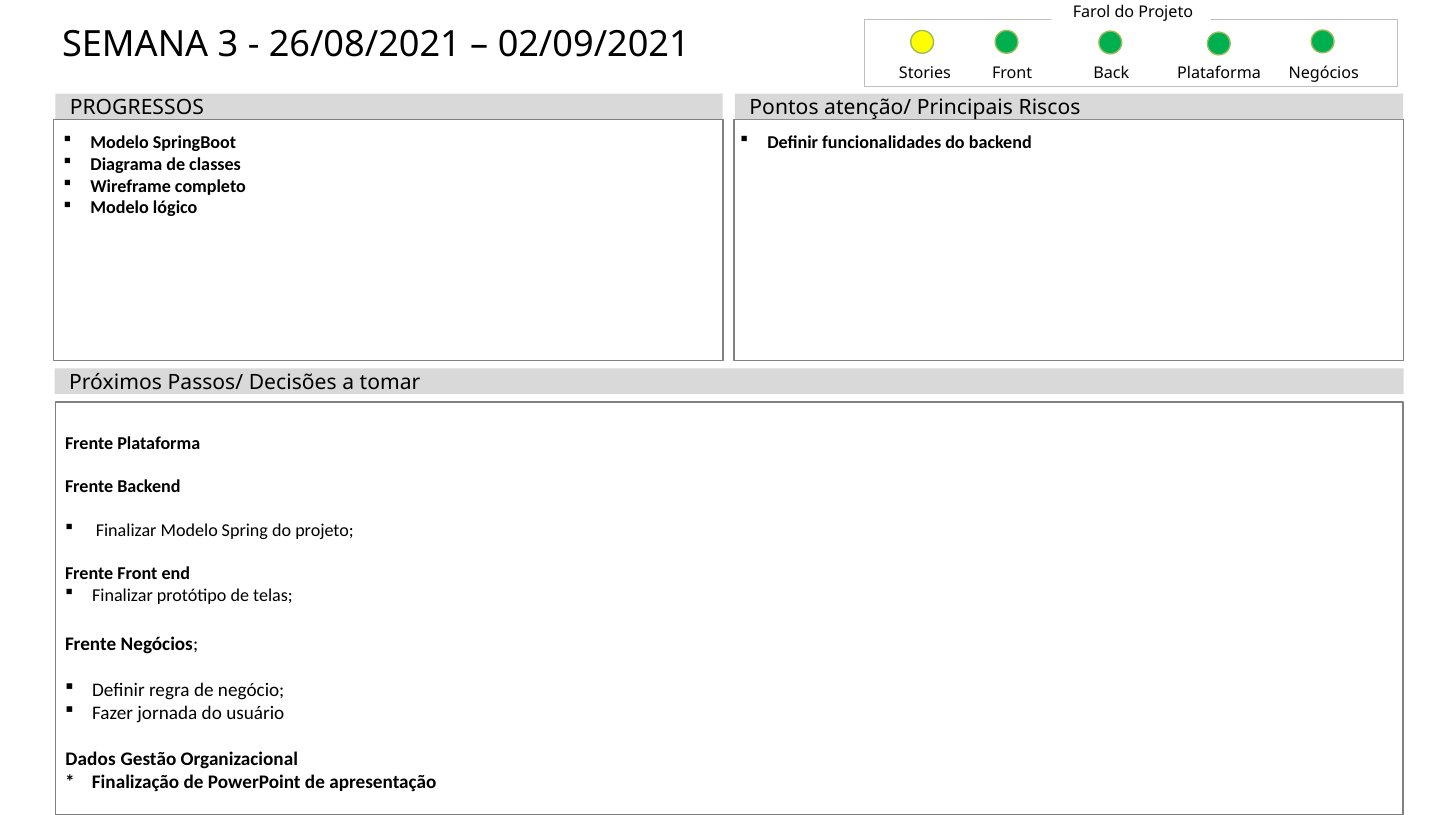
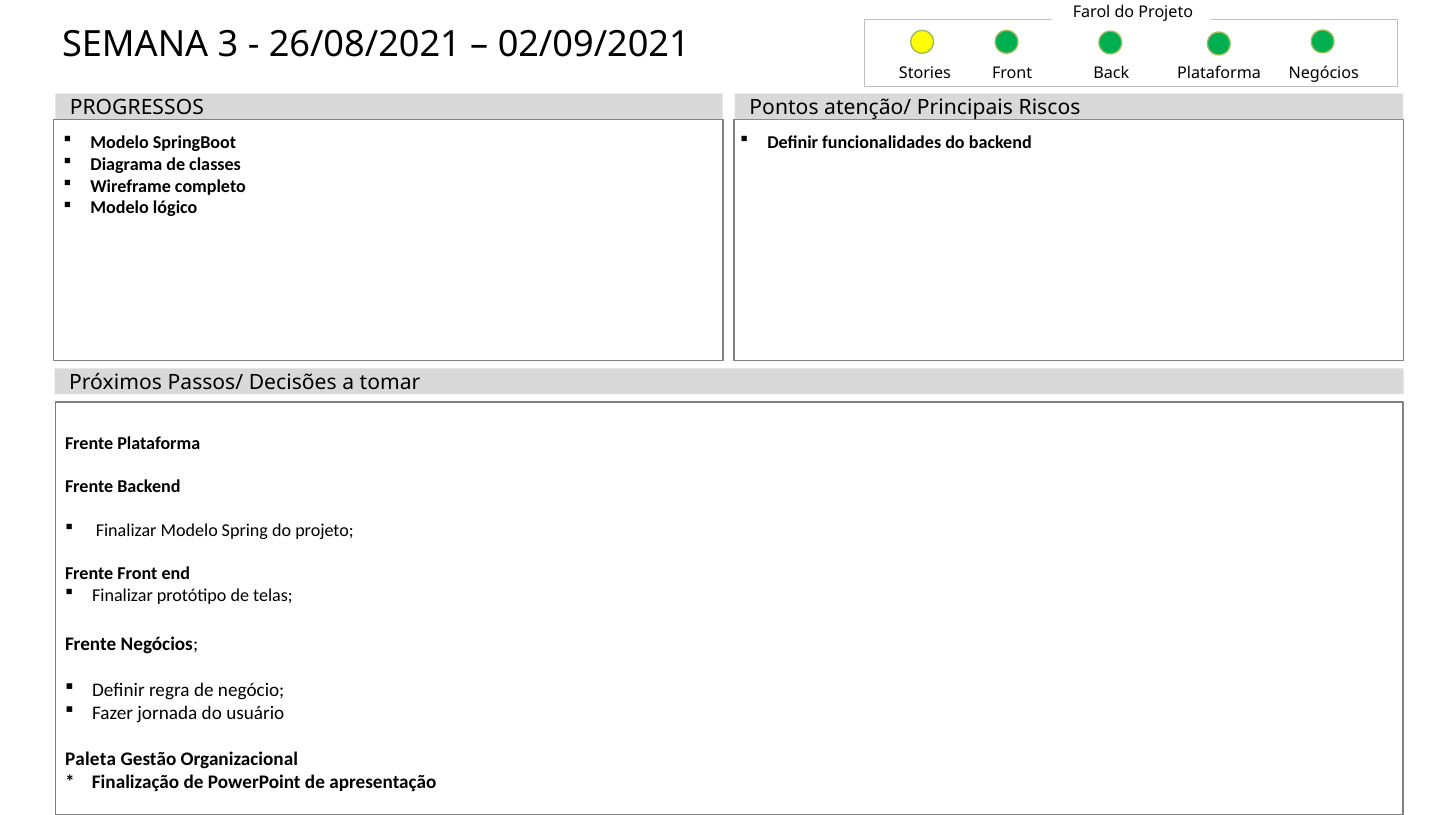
Dados: Dados -> Paleta (91, 760)
